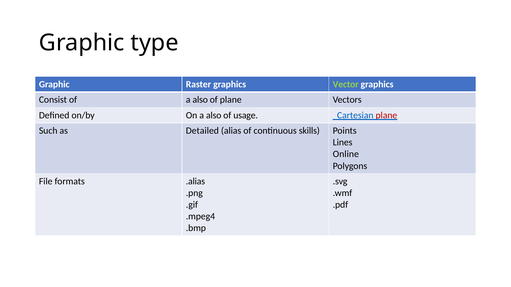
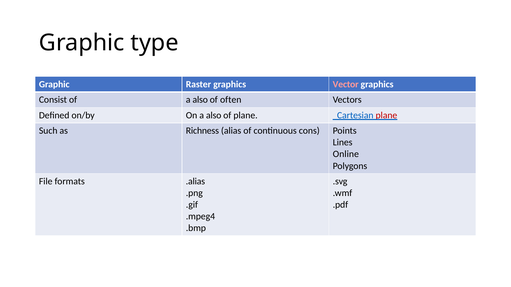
Vector colour: light green -> pink (346, 84)
of plane: plane -> often (231, 100)
of usage: usage -> plane (246, 115)
Detailed: Detailed -> Richness (202, 131)
skills: skills -> cons (309, 131)
